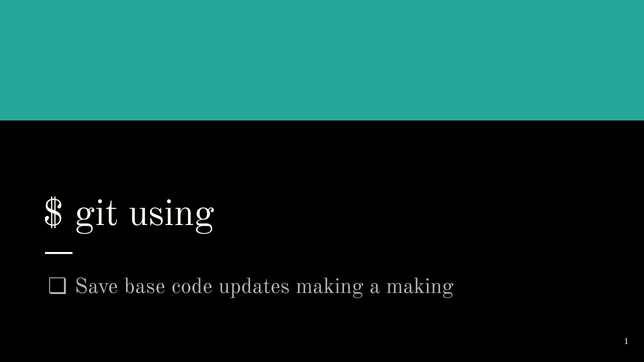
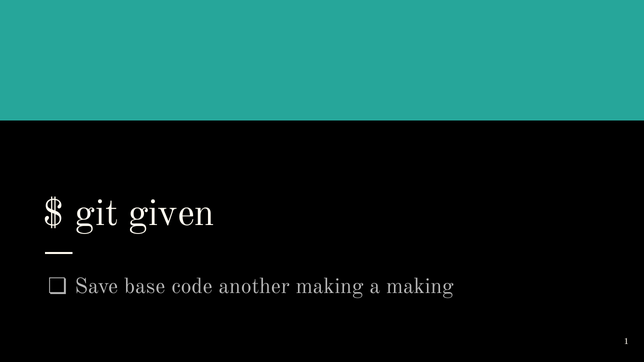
using: using -> given (172, 213)
updates: updates -> another (254, 286)
